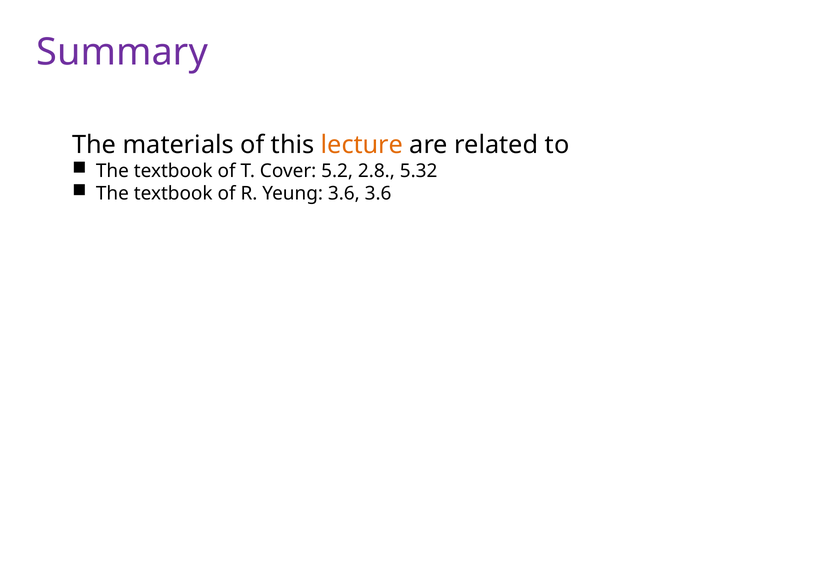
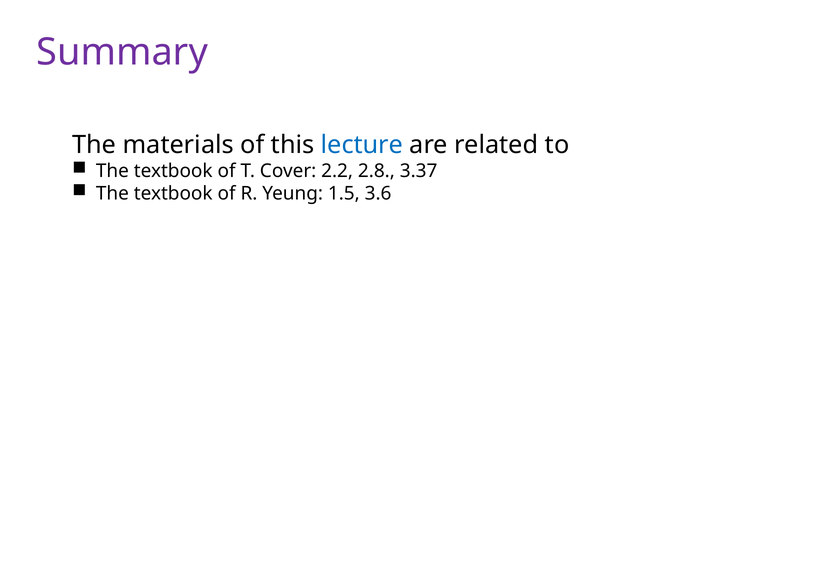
lecture colour: orange -> blue (362, 145)
5.2: 5.2 -> 2.2 (337, 171)
5.32: 5.32 -> 3.37 (419, 171)
Yeung 3.6: 3.6 -> 1.5 (344, 194)
